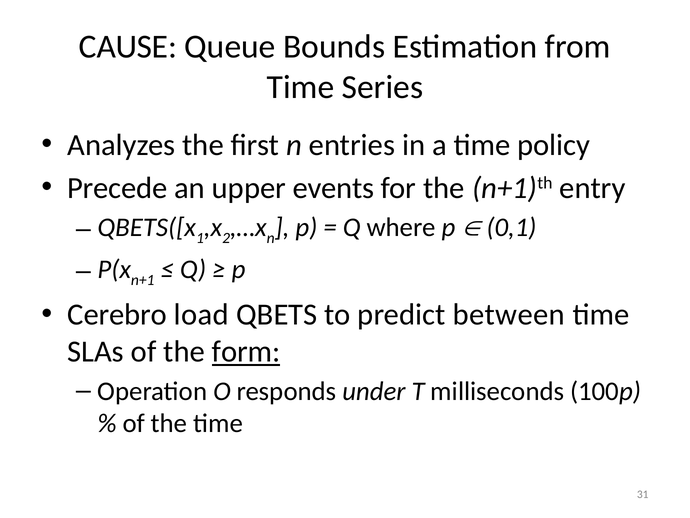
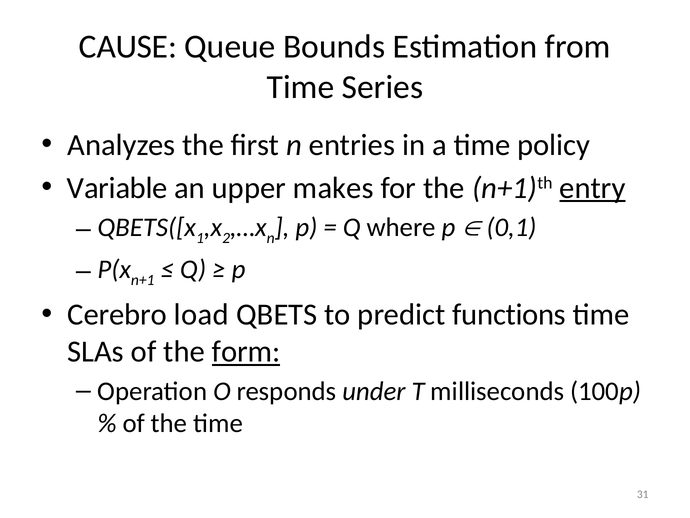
Precede: Precede -> Variable (117, 188)
events: events -> makes (333, 188)
entry underline: none -> present (592, 188)
between: between -> functions (509, 315)
